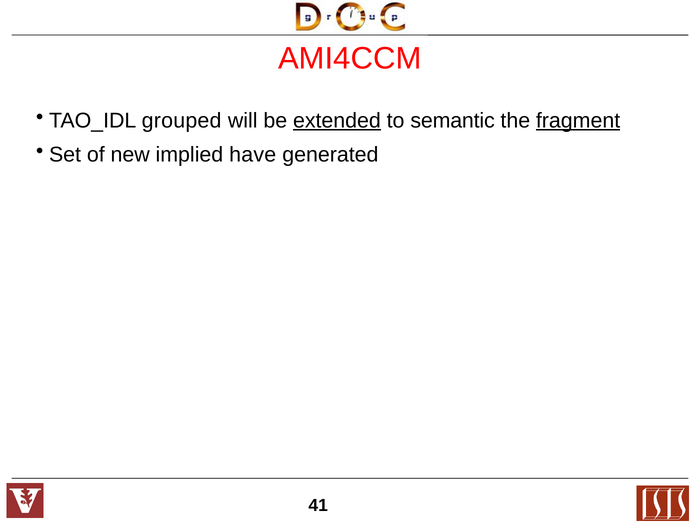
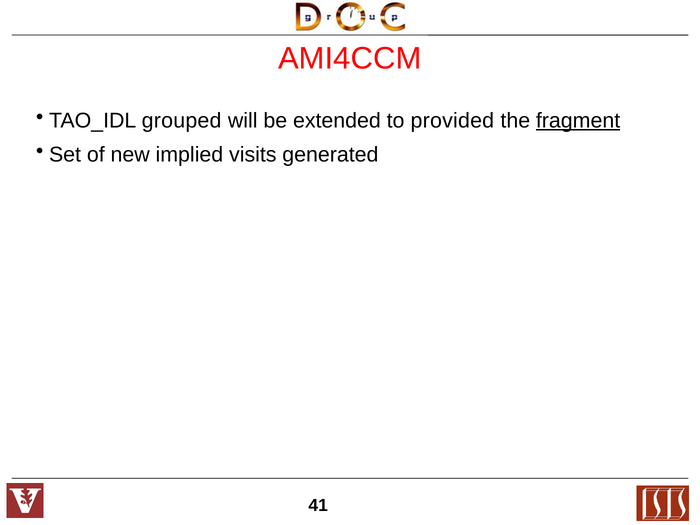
extended underline: present -> none (337, 121)
semantic: semantic -> provided (452, 121)
have: have -> visits (253, 155)
